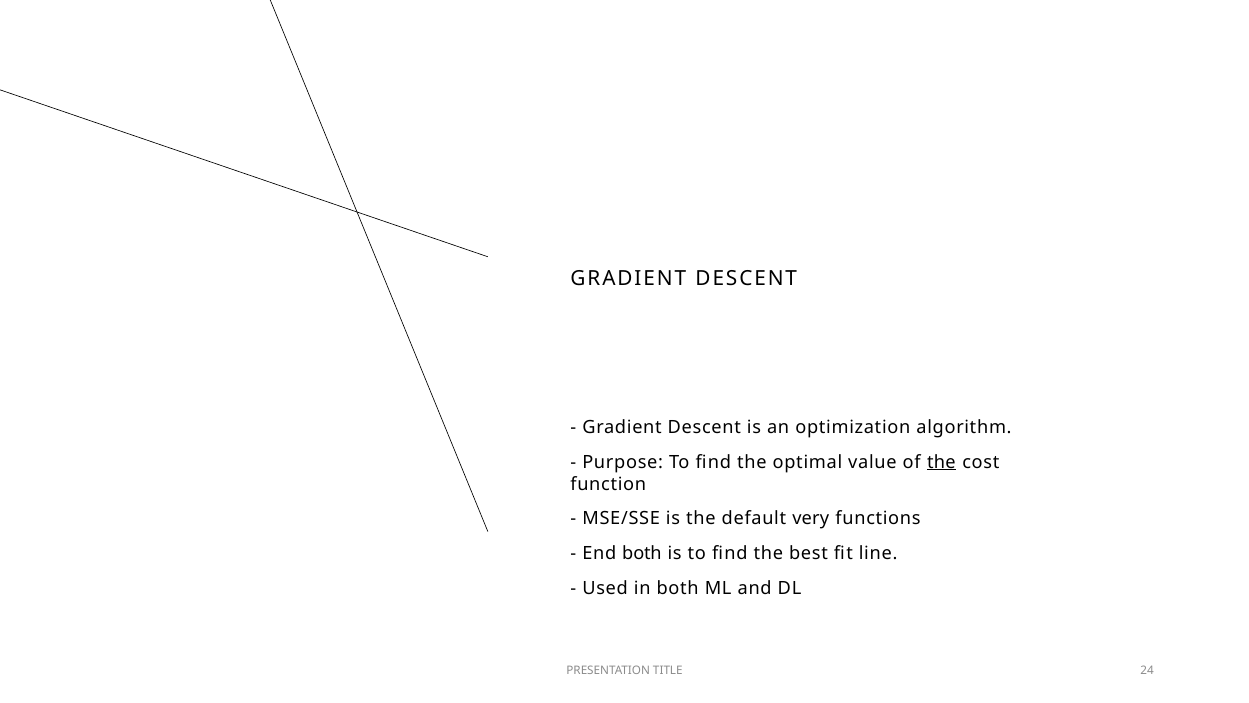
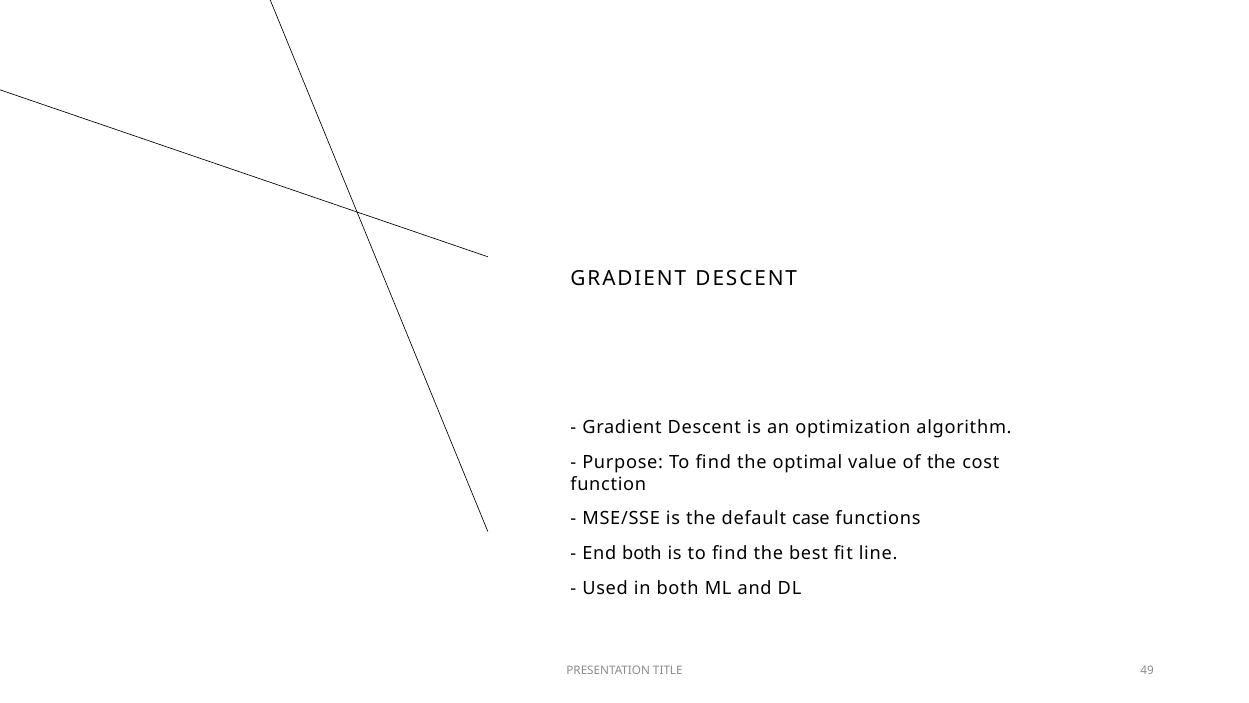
the underline: present -> none (941, 462)
very: very -> case (811, 519)
24: 24 -> 49 (1147, 670)
